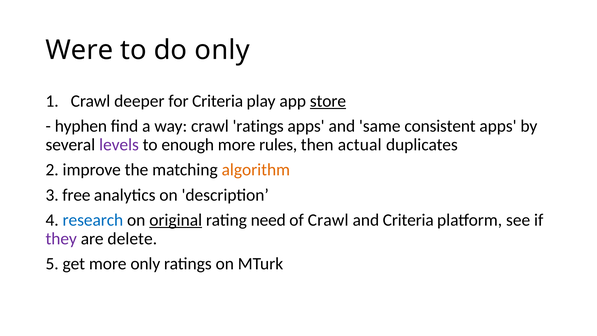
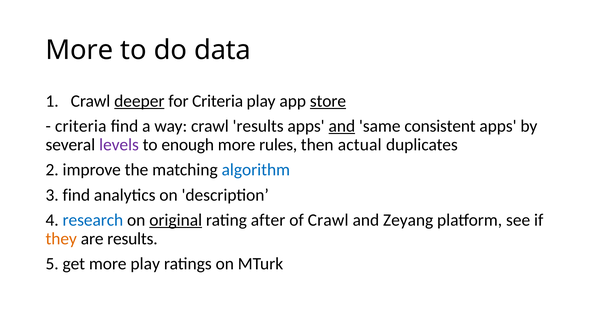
Were: Were -> More (79, 50)
do only: only -> data (222, 50)
deeper underline: none -> present (139, 101)
hyphen: hyphen -> criteria (81, 126)
crawl ratings: ratings -> results (258, 126)
and underline: none -> present (342, 126)
algorithm colour: orange -> blue (256, 170)
3 free: free -> find (76, 195)
need: need -> after (268, 220)
and Criteria: Criteria -> Zeyang (408, 220)
they colour: purple -> orange (61, 239)
are delete: delete -> results (132, 239)
more only: only -> play (145, 264)
